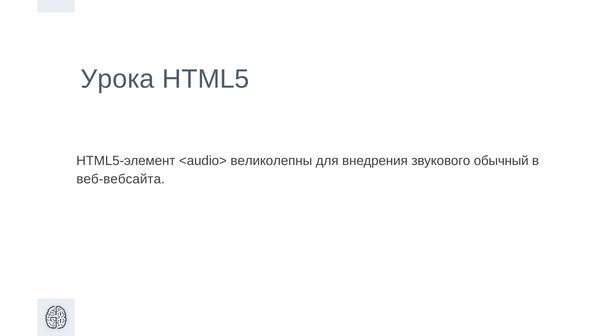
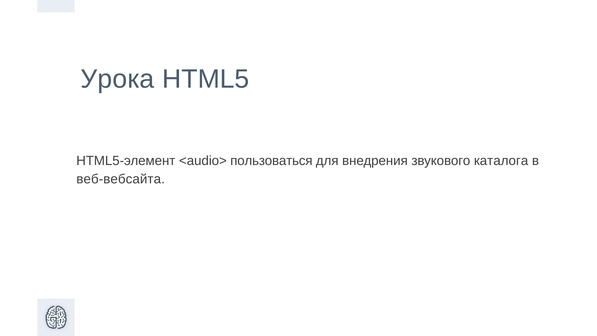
великолепны: великолепны -> пользоваться (271, 161)
обычный: обычный -> каталога (501, 161)
